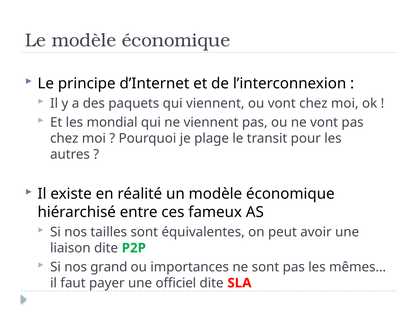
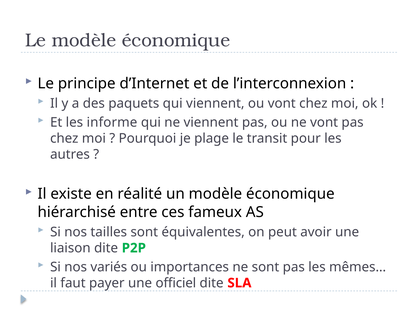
mondial: mondial -> informe (112, 122)
grand: grand -> variés (109, 267)
